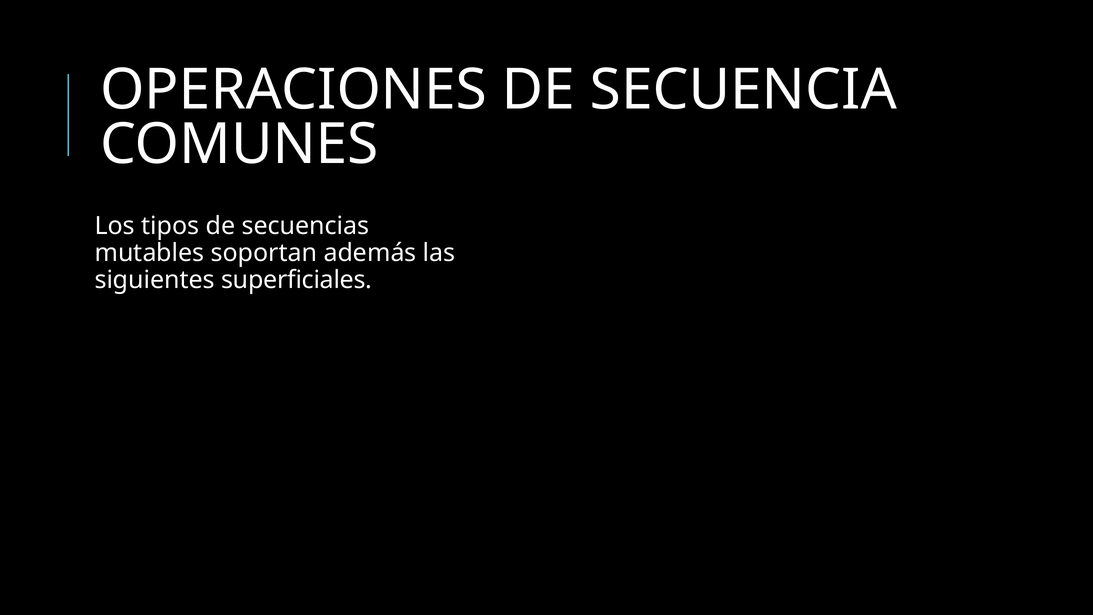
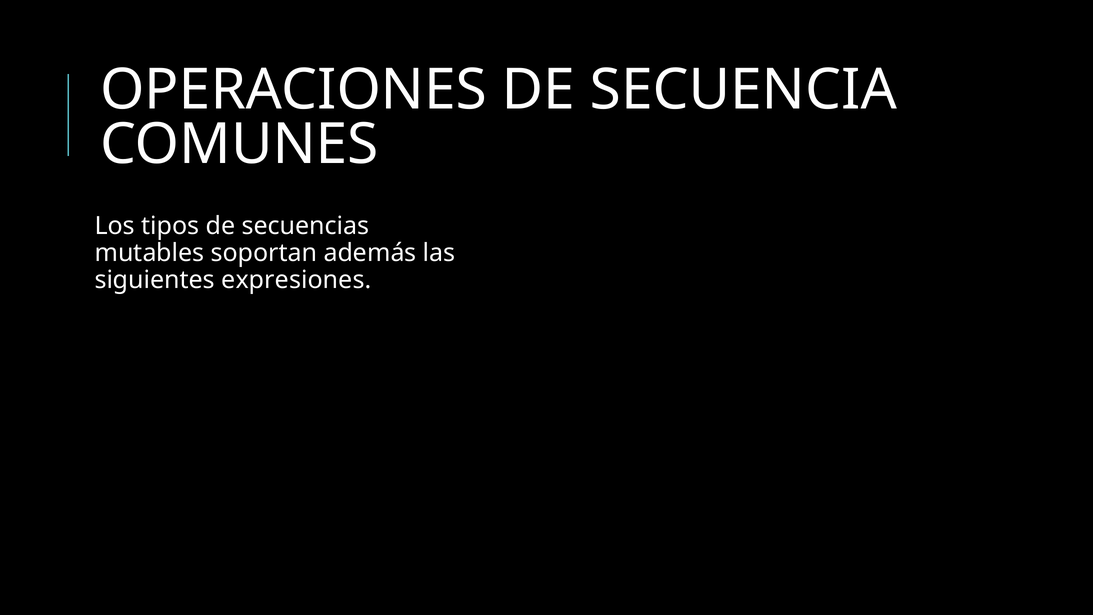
superficiales: superficiales -> expresiones (296, 280)
